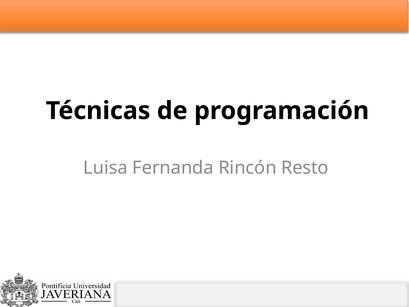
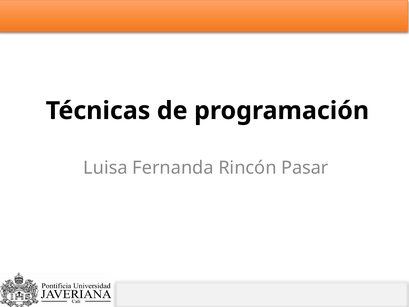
Resto: Resto -> Pasar (305, 168)
